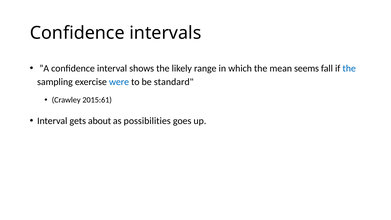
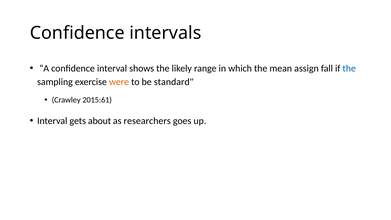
seems: seems -> assign (306, 68)
were colour: blue -> orange (119, 82)
possibilities: possibilities -> researchers (147, 121)
